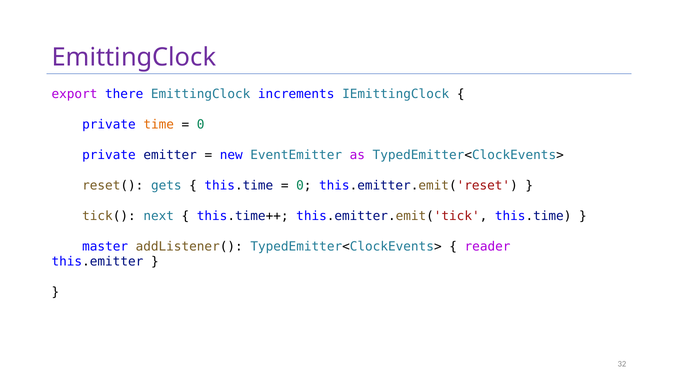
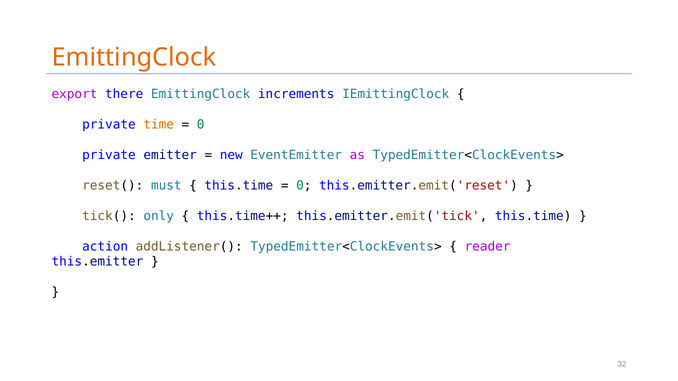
EmittingClock colour: purple -> orange (134, 57)
gets: gets -> must (166, 186)
next: next -> only (159, 216)
master: master -> action (105, 247)
